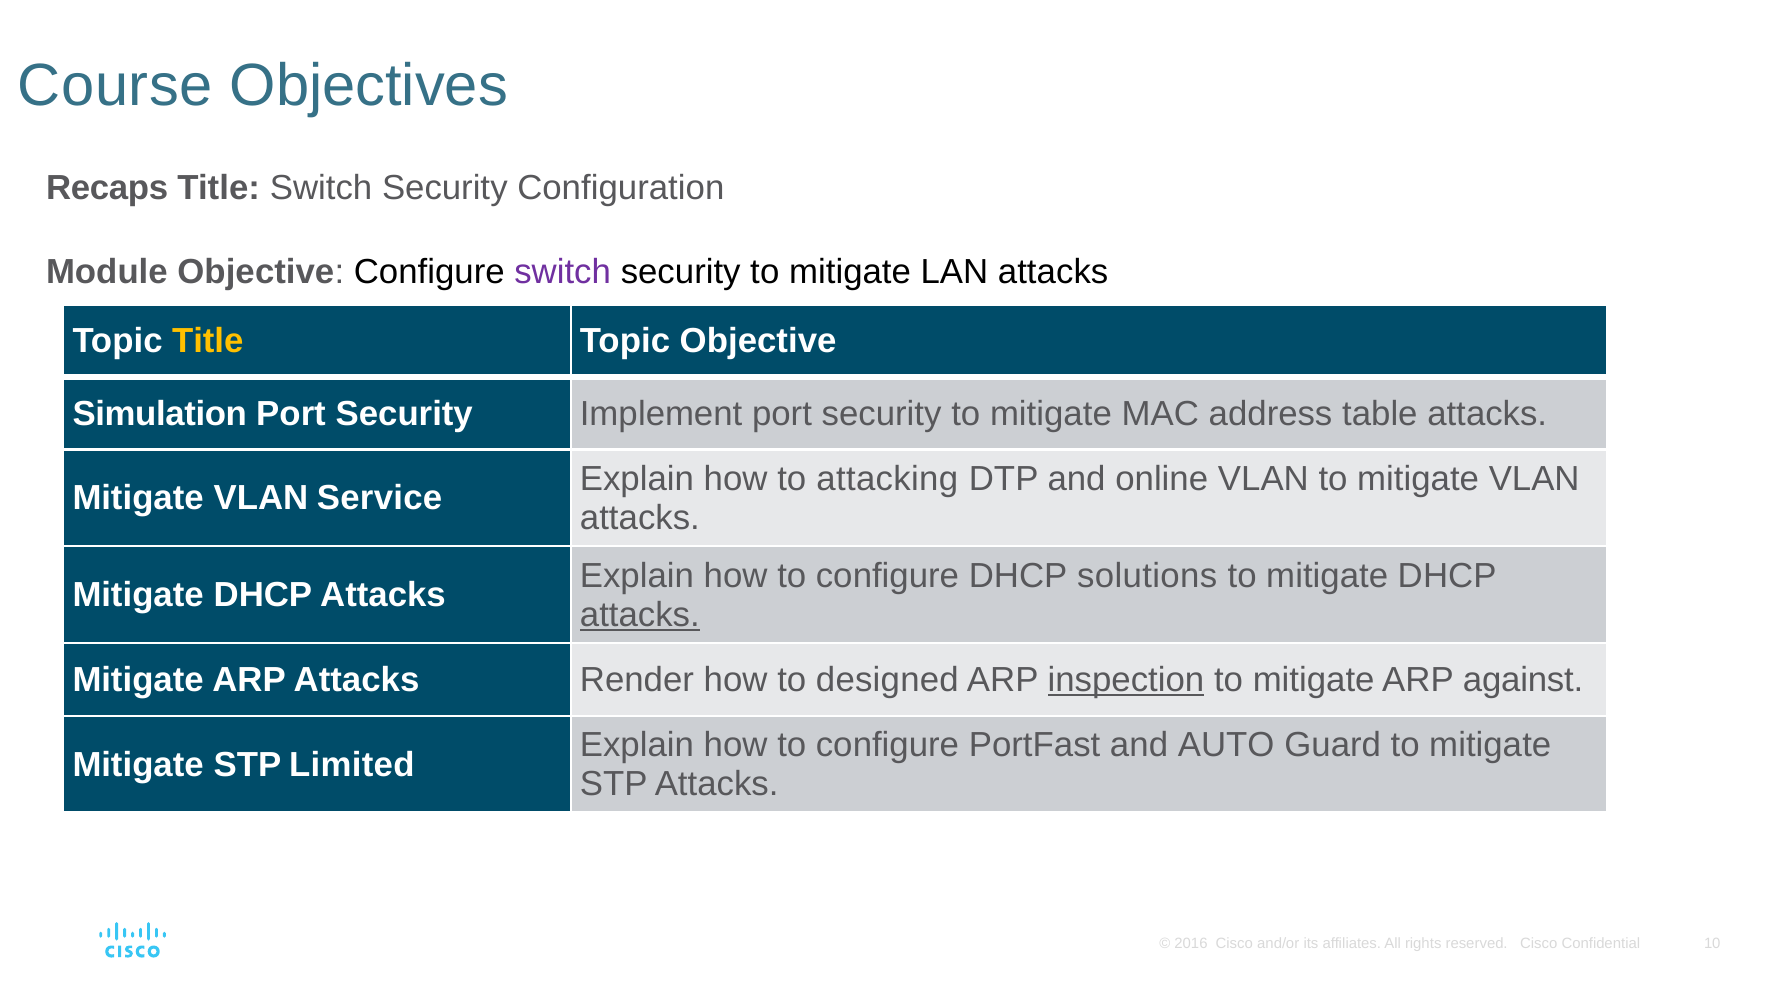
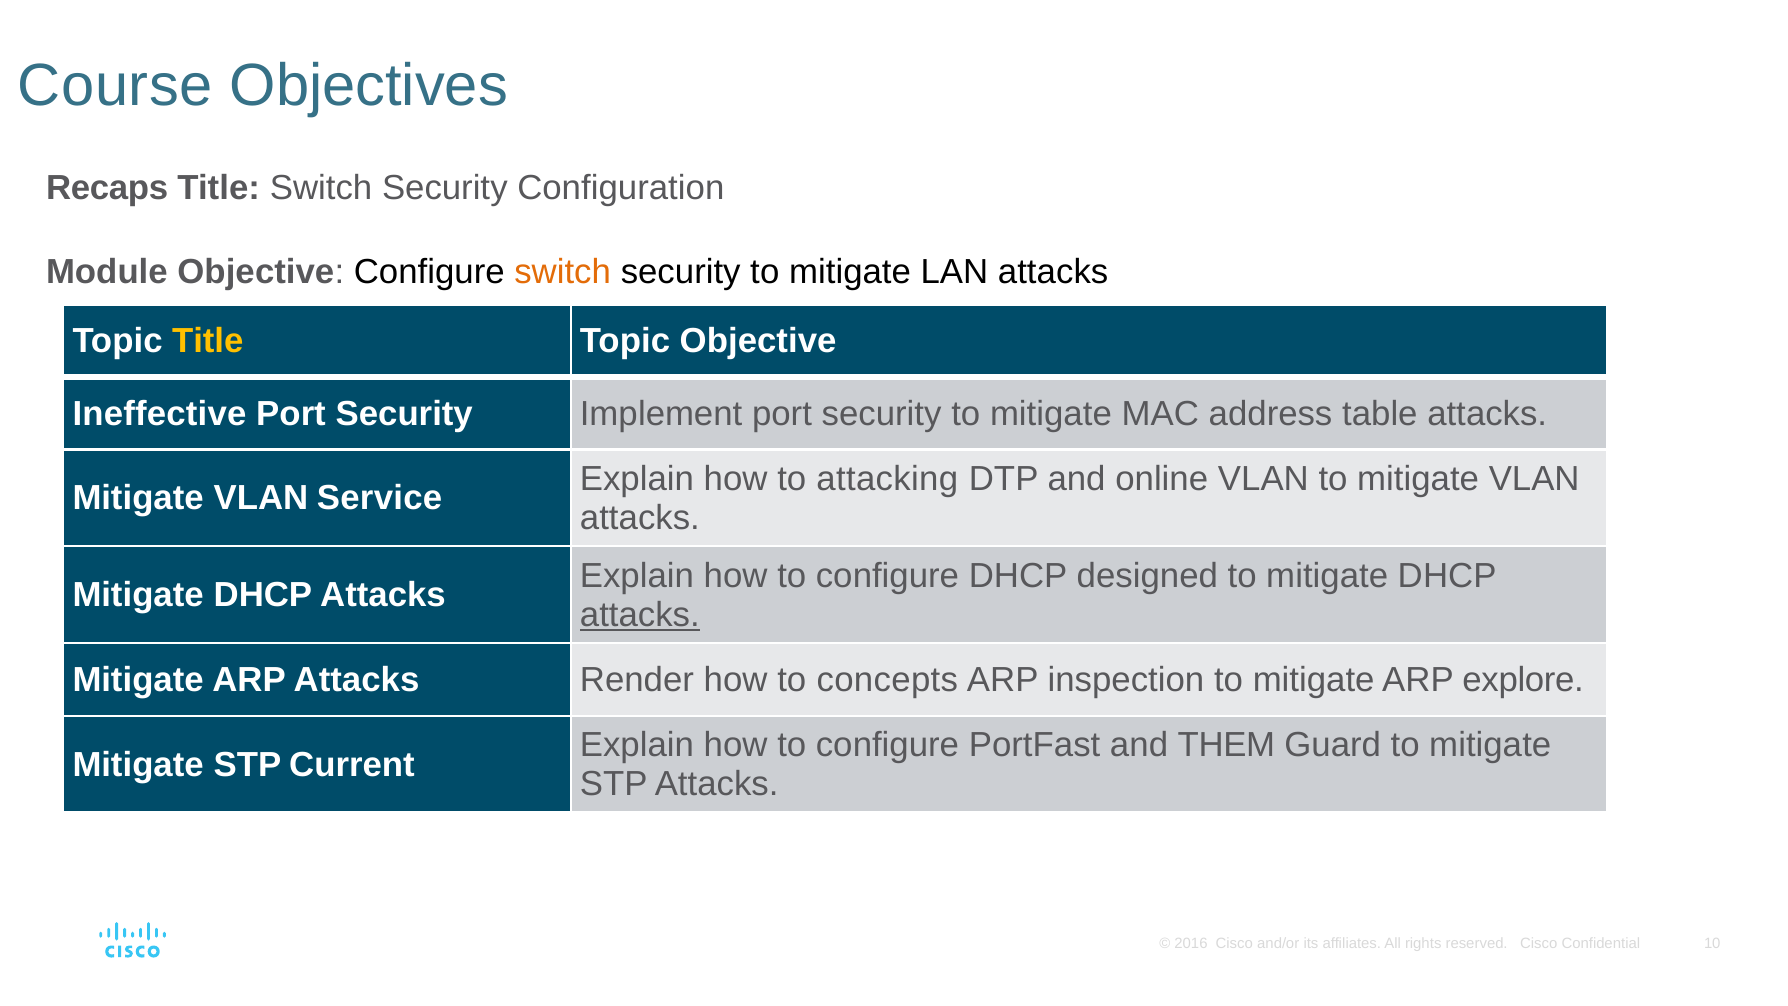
switch colour: purple -> orange (563, 272)
Simulation: Simulation -> Ineffective (159, 414)
solutions: solutions -> designed (1147, 576)
designed: designed -> concepts (887, 680)
inspection underline: present -> none (1126, 680)
against: against -> explore (1523, 680)
AUTO: AUTO -> THEM (1226, 745)
Limited: Limited -> Current (352, 764)
